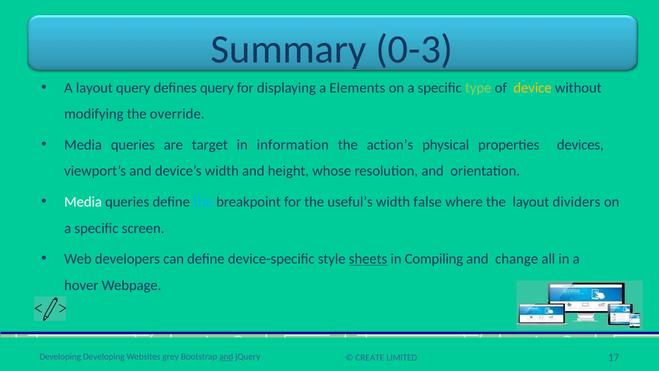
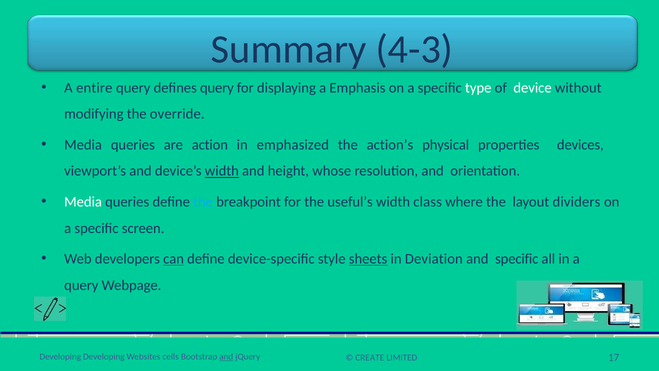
0-3: 0-3 -> 4-3 (414, 49)
A layout: layout -> entire (94, 88)
Elements: Elements -> Emphasis (357, 88)
type colour: light green -> white (478, 88)
device colour: yellow -> white (533, 88)
target: target -> action (210, 145)
information: information -> emphasized (293, 145)
width underline: none -> present (222, 171)
false: false -> class (428, 202)
can underline: none -> present (174, 259)
Compiling: Compiling -> Deviation (434, 259)
and change: change -> specific (517, 259)
hover: hover -> query (81, 285)
grey: grey -> cells (171, 356)
